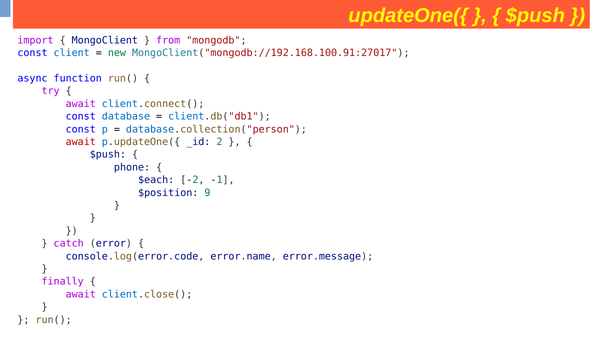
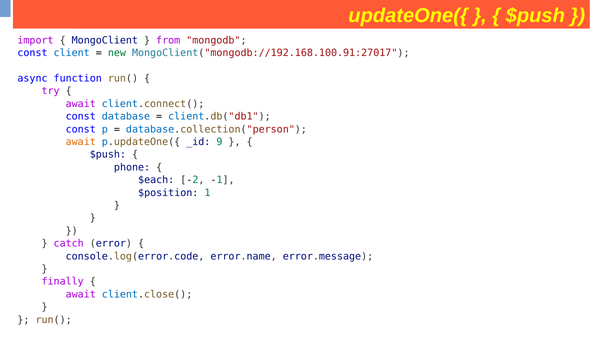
await colour: red -> orange (81, 142)
2: 2 -> 9 (219, 142)
9: 9 -> 1 (207, 193)
